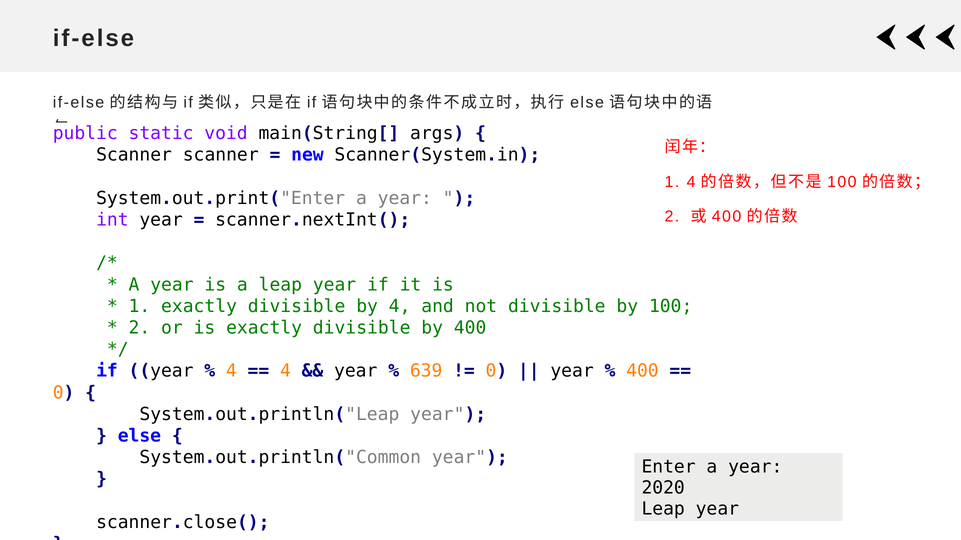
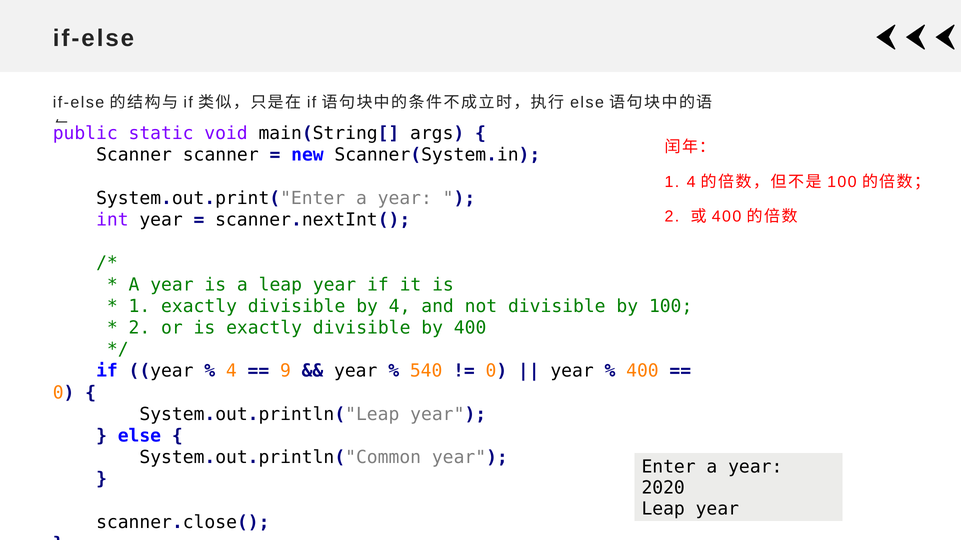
4: 4 -> 9 (285, 371)
639: 639 -> 540 (426, 371)
